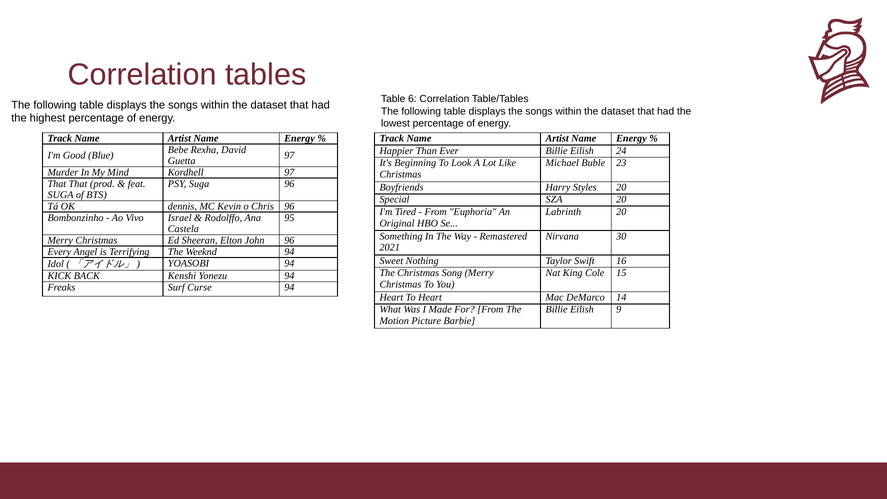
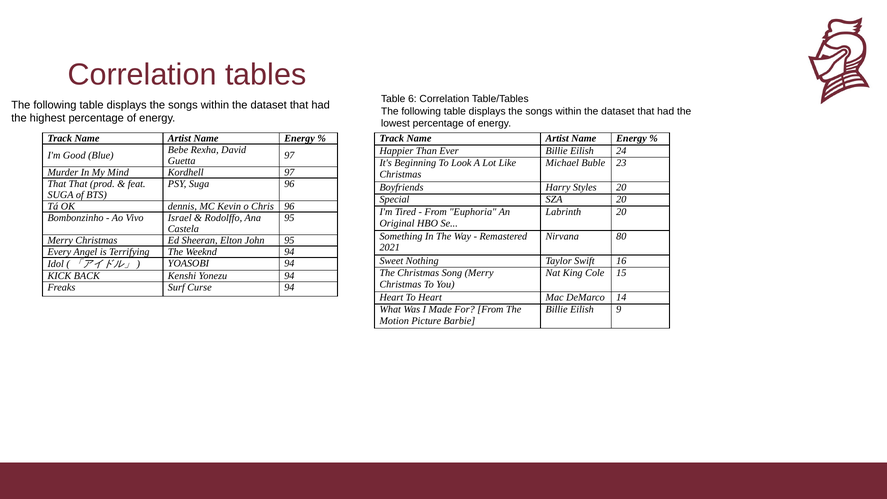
30: 30 -> 80 (621, 236)
John 96: 96 -> 95 (289, 240)
